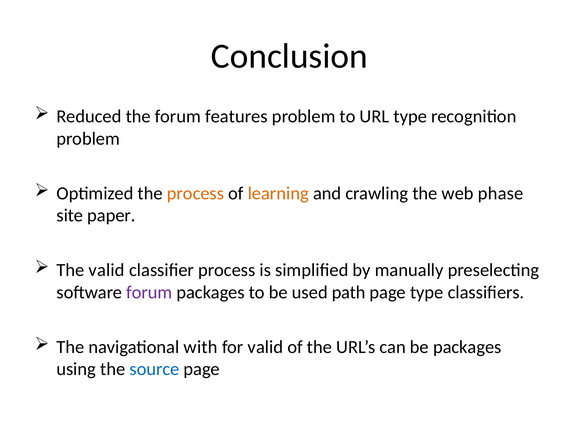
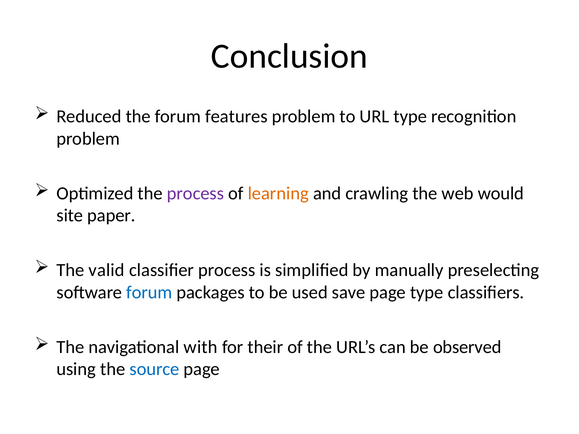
process colour: orange -> purple (195, 193)
phase: phase -> would (501, 193)
forum colour: purple -> blue (149, 292)
path: path -> save (349, 292)
for valid: valid -> their (265, 347)
be packages: packages -> observed (467, 347)
